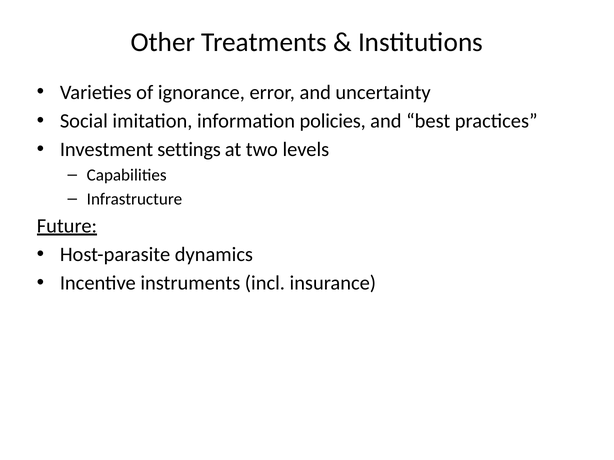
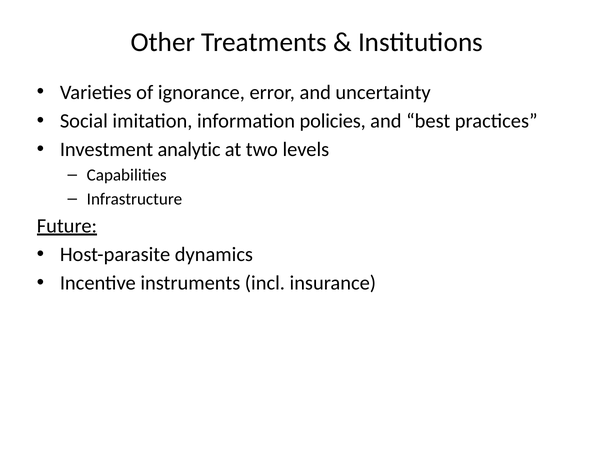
settings: settings -> analytic (189, 150)
